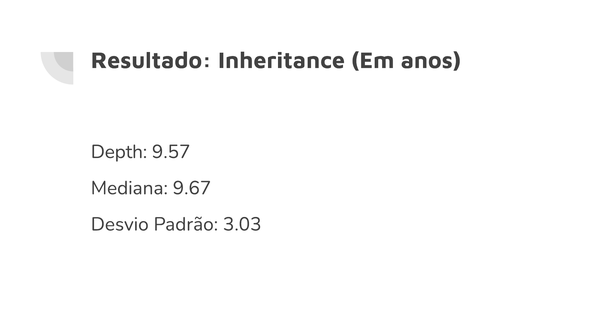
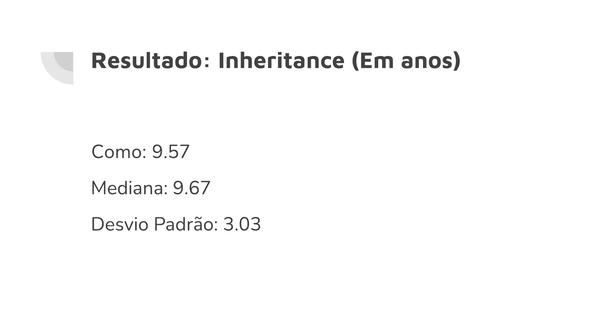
Depth: Depth -> Como (119, 152)
